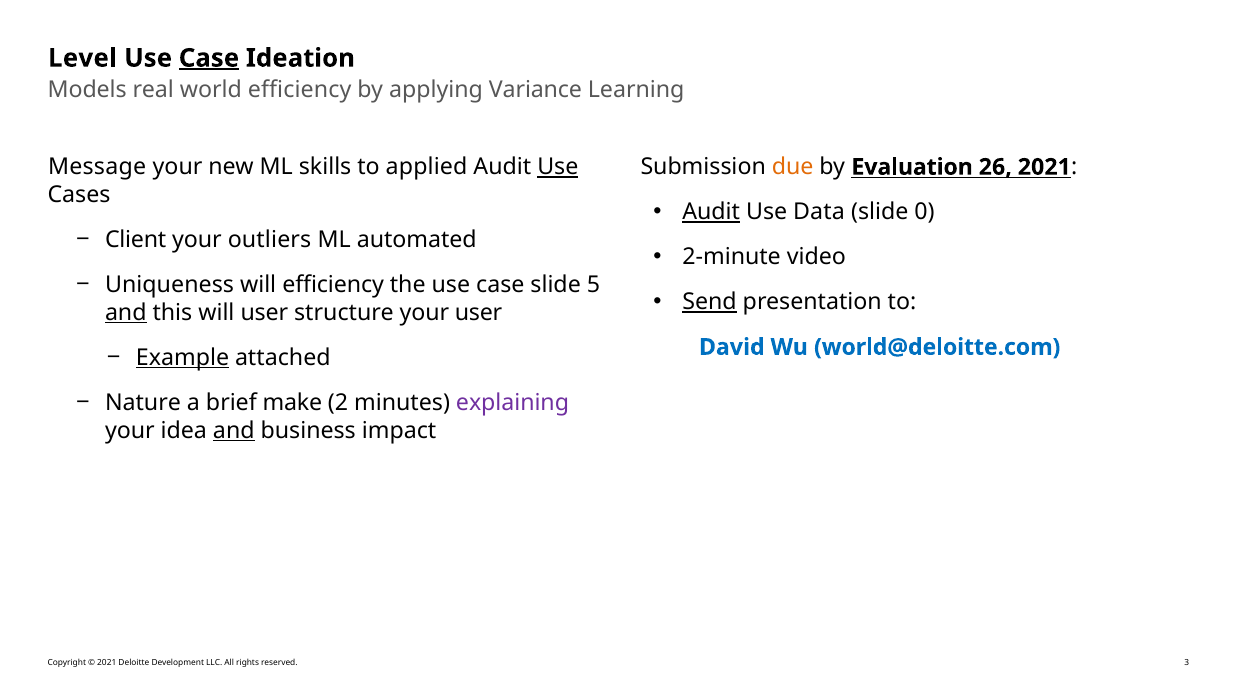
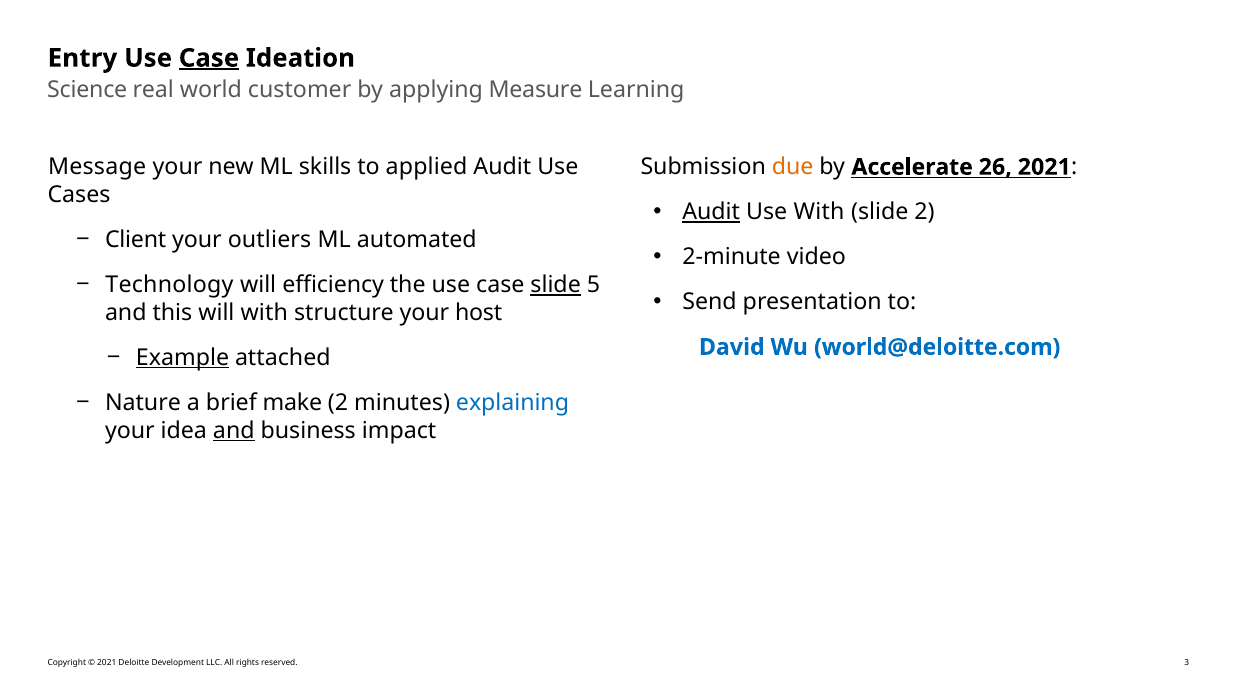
Level: Level -> Entry (82, 58)
Models: Models -> Science (87, 90)
world efficiency: efficiency -> customer (300, 90)
Variance: Variance -> Measure (536, 90)
Use underline: present -> none (558, 167)
Evaluation: Evaluation -> Accelerate (912, 167)
Use Data: Data -> With (819, 212)
slide 0: 0 -> 2 (925, 212)
Uniqueness: Uniqueness -> Technology (169, 285)
slide underline: none -> present (556, 285)
Send underline: present -> none (710, 302)
and underline: present -> none (126, 313)
will user: user -> with (264, 313)
your user: user -> host (479, 313)
explaining colour: purple -> blue (513, 403)
